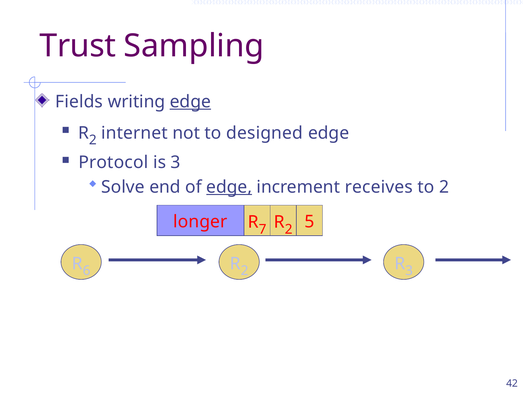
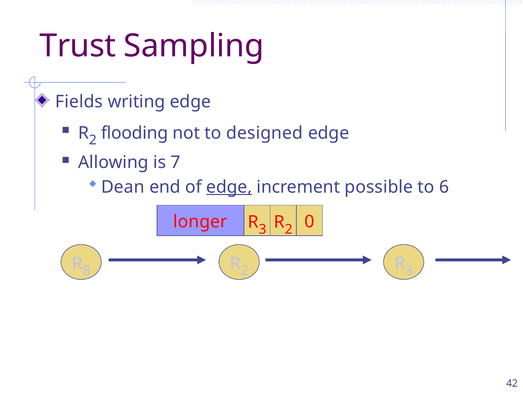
edge underline: present -> none (190, 101)
internet: internet -> flooding (135, 133)
Protocol: Protocol -> Allowing (113, 162)
is 3: 3 -> 7 (176, 162)
Solve: Solve -> Dean (123, 187)
receives: receives -> possible (379, 187)
to 2: 2 -> 6 (444, 187)
7: 7 -> 3 (263, 229)
5: 5 -> 0 (309, 221)
6: 6 -> 8 (87, 270)
